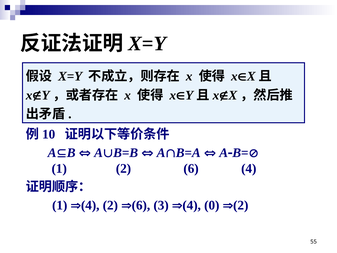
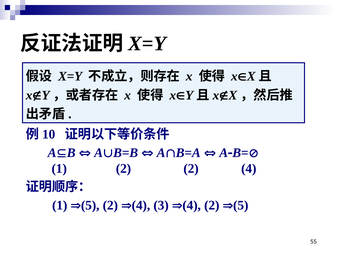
2 6: 6 -> 2 (191, 168)
4: 4 -> 5 (90, 205)
6: 6 -> 4 (141, 205)
4 0: 0 -> 2 (212, 205)
2: 2 -> 5 (241, 205)
